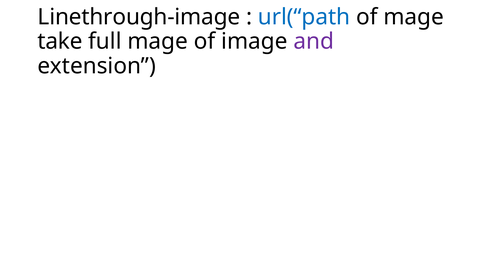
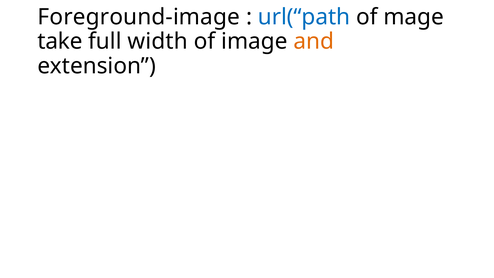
Linethrough-image: Linethrough-image -> Foreground-image (139, 17)
full mage: mage -> width (158, 41)
and colour: purple -> orange (314, 41)
